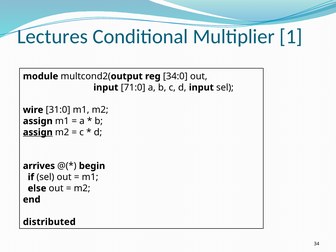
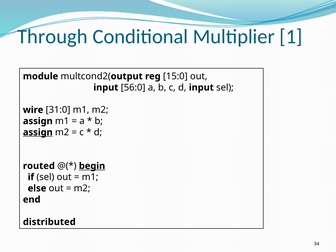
Lectures: Lectures -> Through (52, 37)
34:0: 34:0 -> 15:0 (175, 76)
71:0: 71:0 -> 56:0 (133, 87)
arrives: arrives -> routed (39, 166)
begin underline: none -> present (92, 166)
